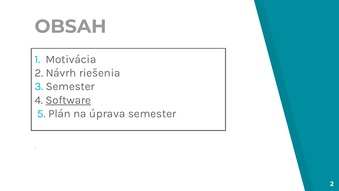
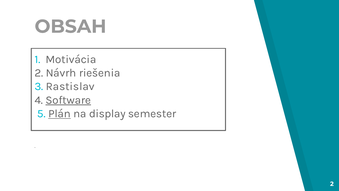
3 Semester: Semester -> Rastislav (70, 86)
Plán underline: none -> present (60, 113)
úprava: úprava -> display (107, 113)
